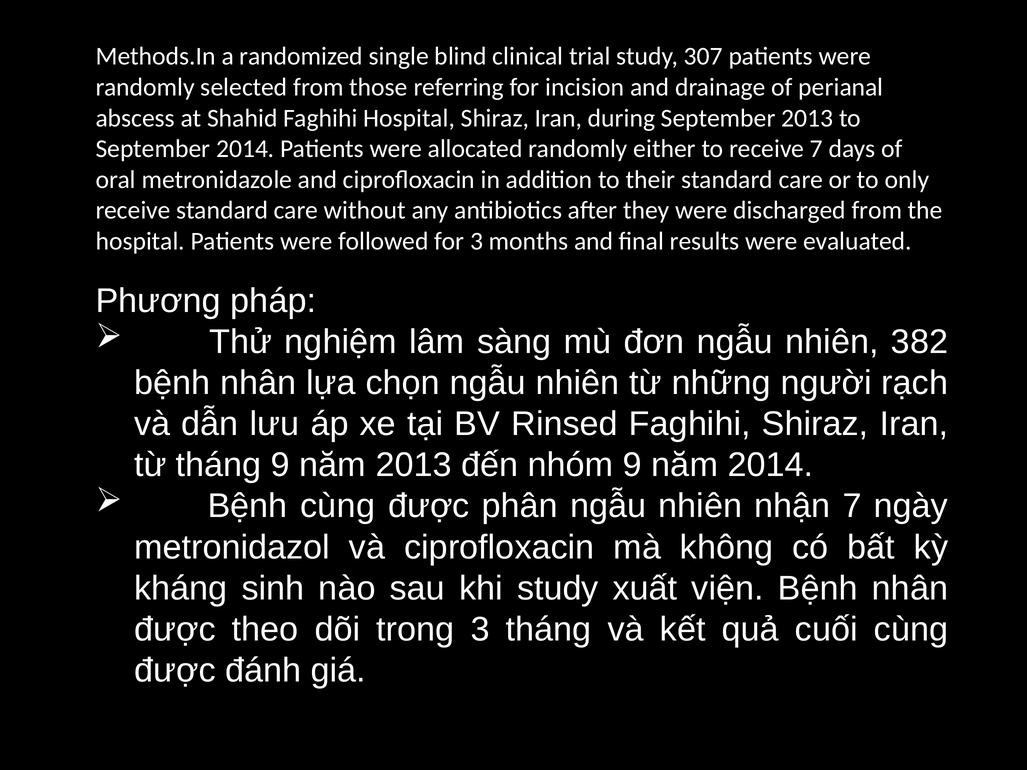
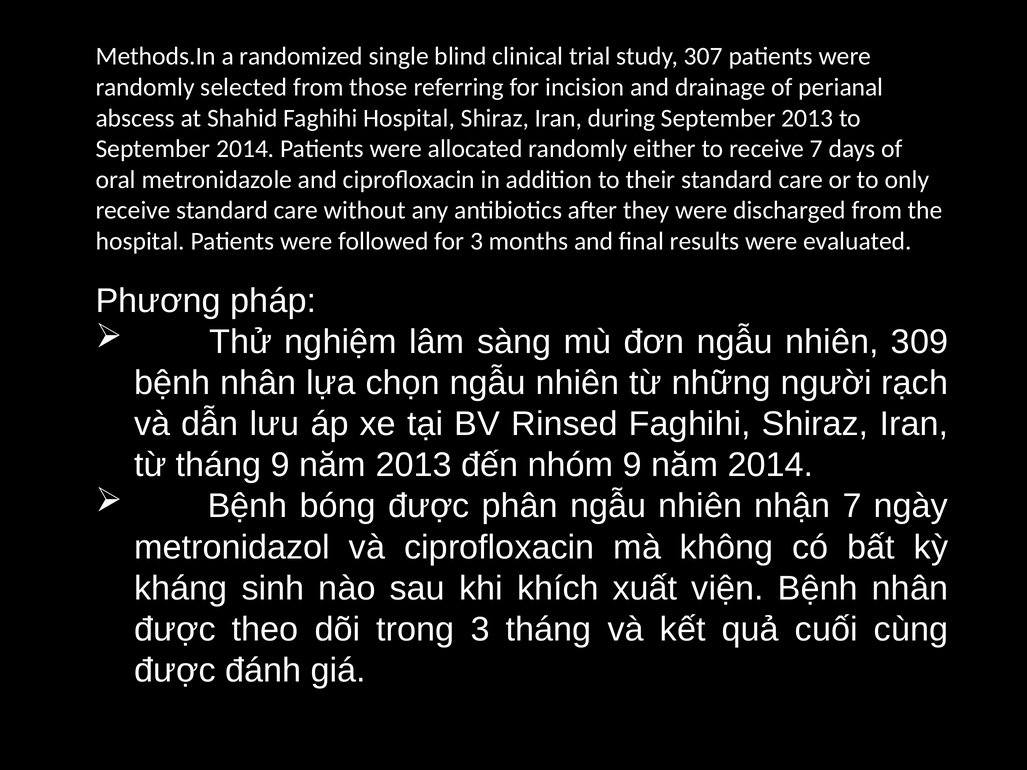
382: 382 -> 309 (920, 342)
Bệnh cùng: cùng -> bóng (338, 506)
khi study: study -> khích (558, 588)
